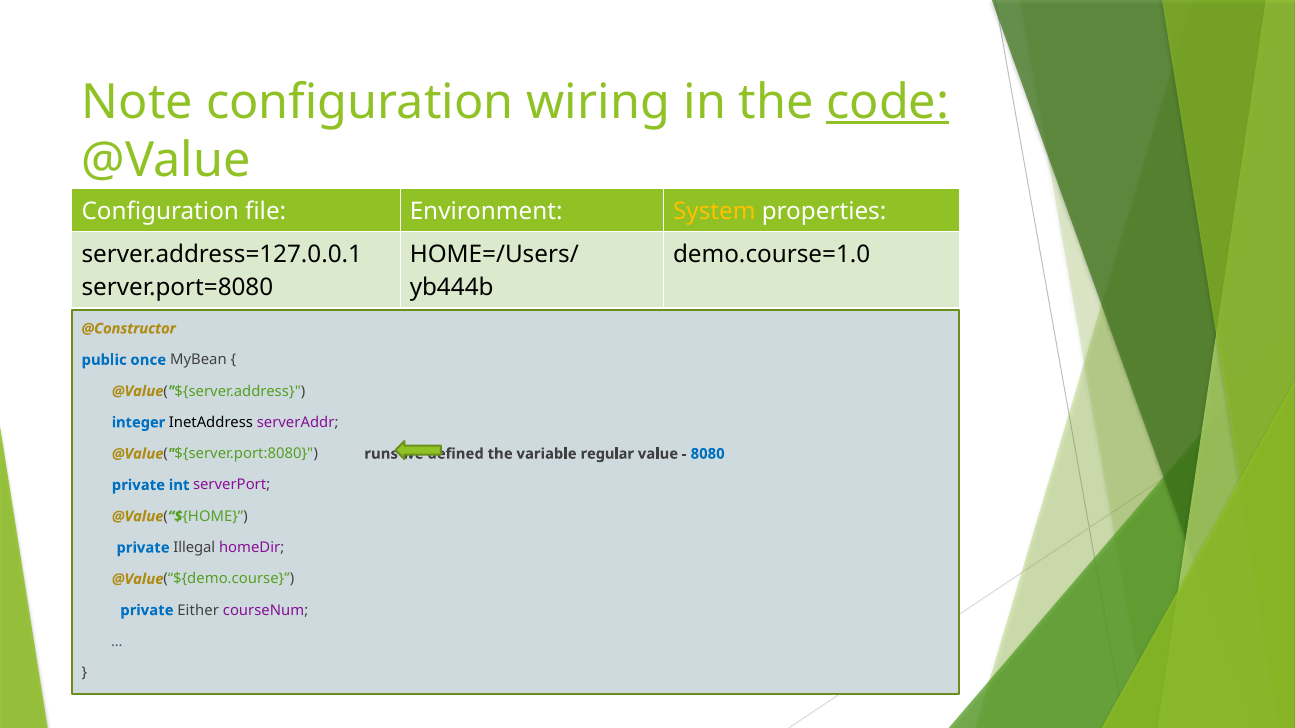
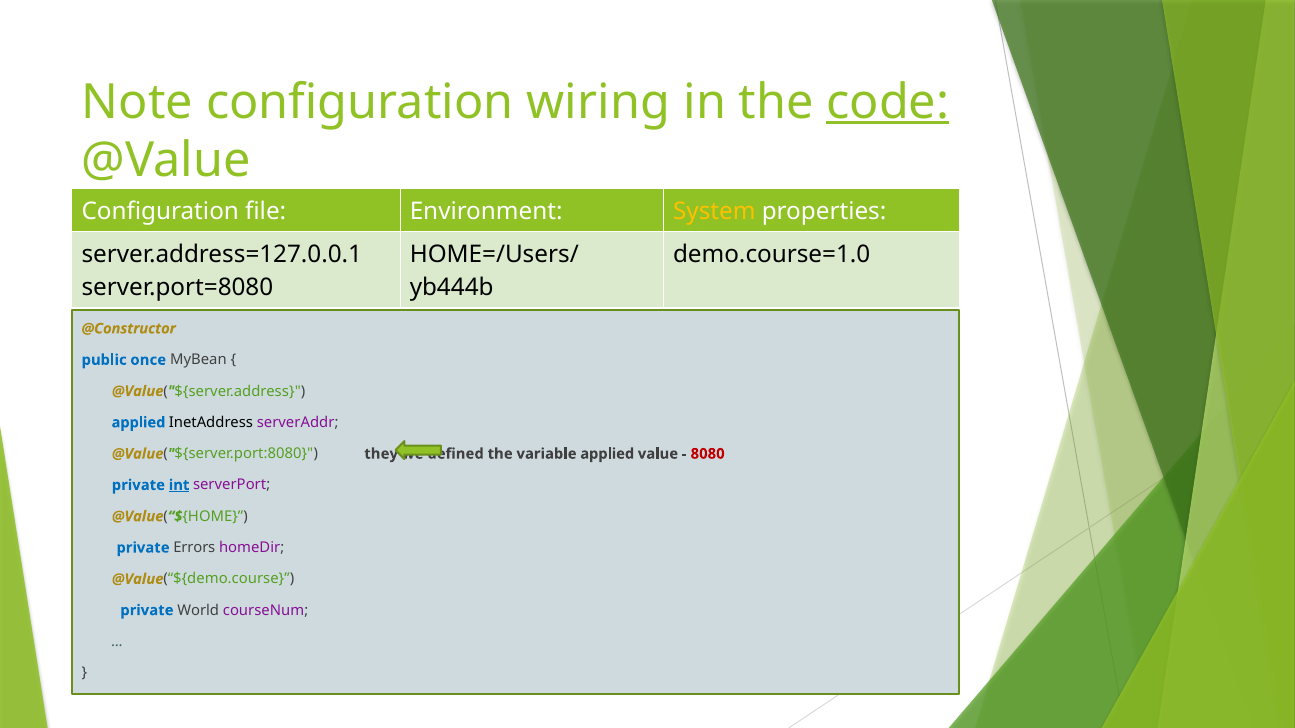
integer: integer -> applied (138, 423)
runs: runs -> they (381, 454)
variable regular: regular -> applied (607, 454)
8080 colour: blue -> red (708, 454)
int underline: none -> present (179, 485)
Illegal: Illegal -> Errors (194, 548)
Either: Either -> World (198, 611)
